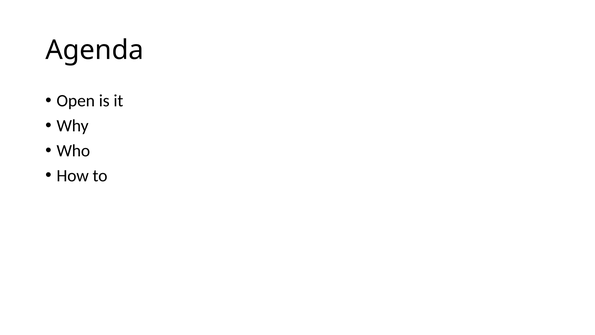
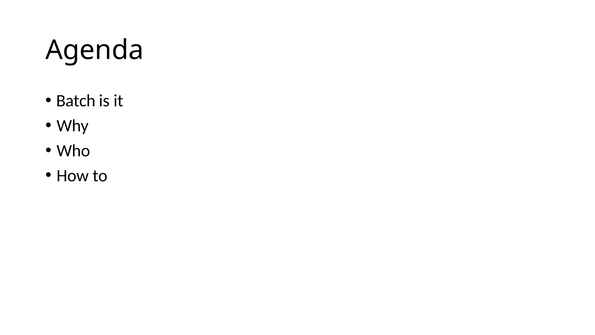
Open: Open -> Batch (76, 101)
